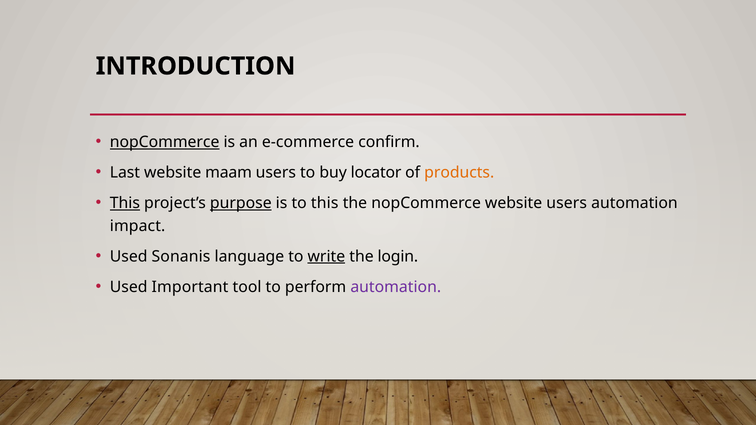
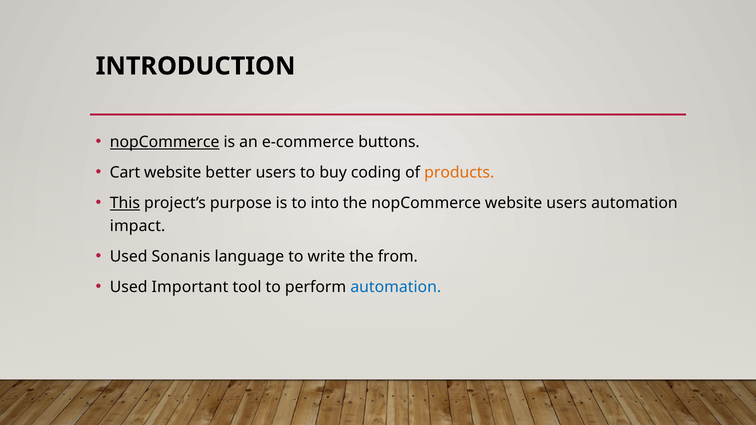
confirm: confirm -> buttons (389, 142)
Last: Last -> Cart (125, 173)
maam: maam -> better (228, 173)
locator: locator -> coding (376, 173)
purpose underline: present -> none (241, 203)
to this: this -> into (325, 203)
write underline: present -> none (326, 257)
login: login -> from (398, 257)
automation colour: purple -> blue (396, 287)
